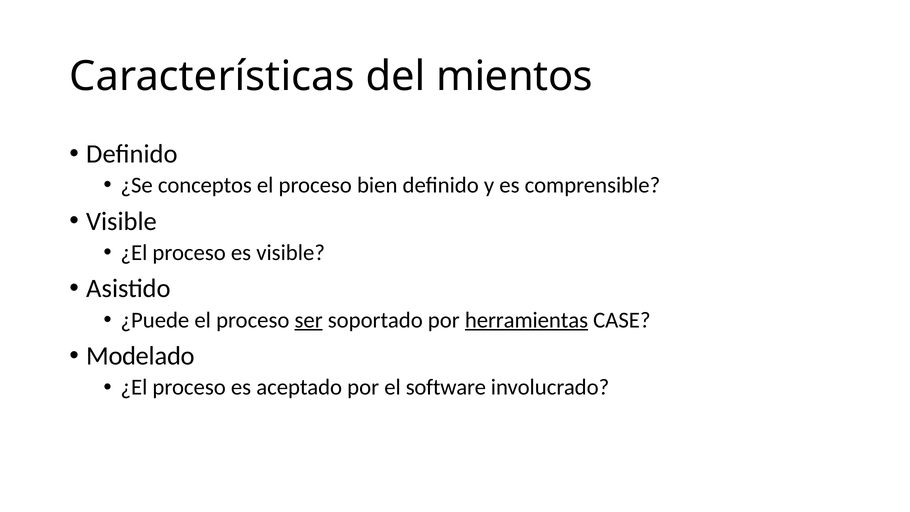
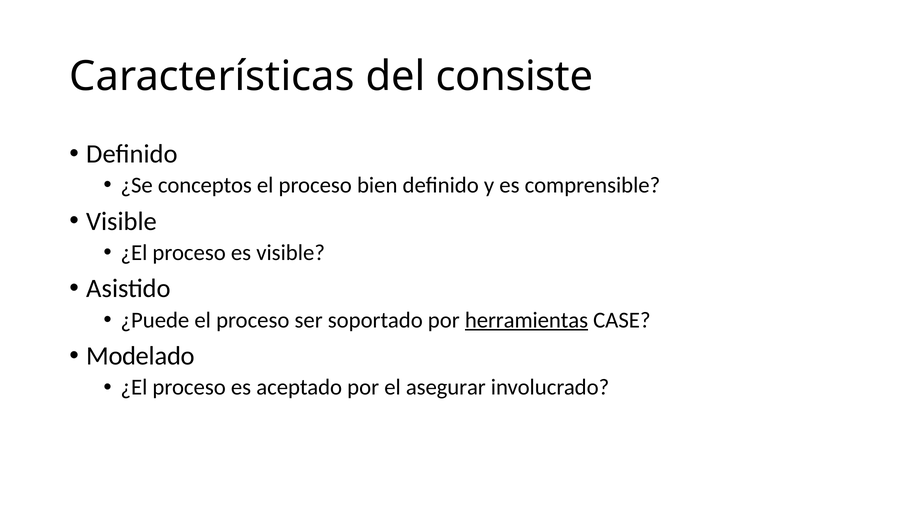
mientos: mientos -> consiste (514, 76)
ser underline: present -> none (309, 320)
software: software -> asegurar (446, 387)
